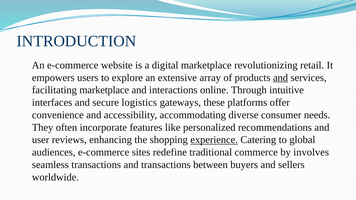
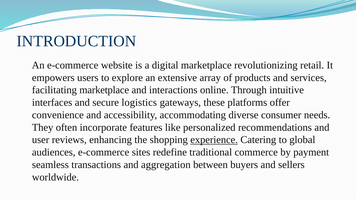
and underline: present -> none (281, 78)
involves: involves -> payment (311, 152)
and transactions: transactions -> aggregation (166, 165)
